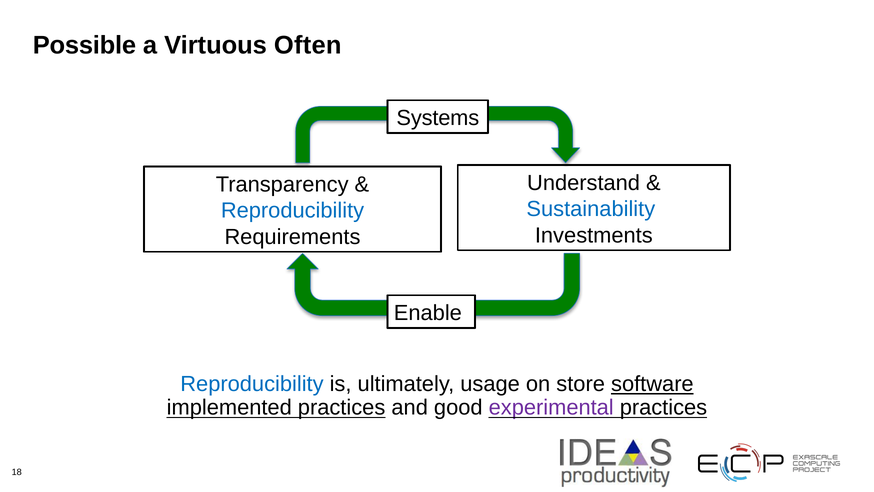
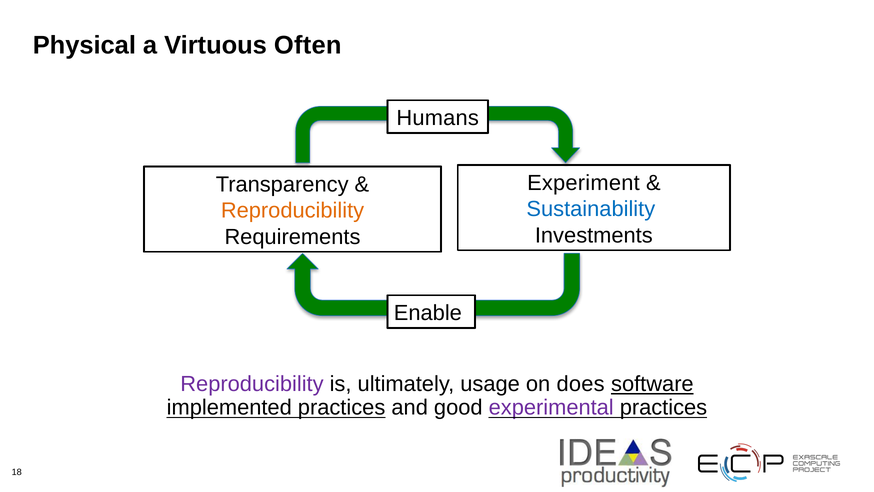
Possible: Possible -> Physical (84, 45)
Systems: Systems -> Humans (438, 118)
Understand: Understand -> Experiment (583, 183)
Reproducibility colour: blue -> orange (293, 211)
Reproducibility colour: blue -> purple (252, 384)
store: store -> does (581, 384)
